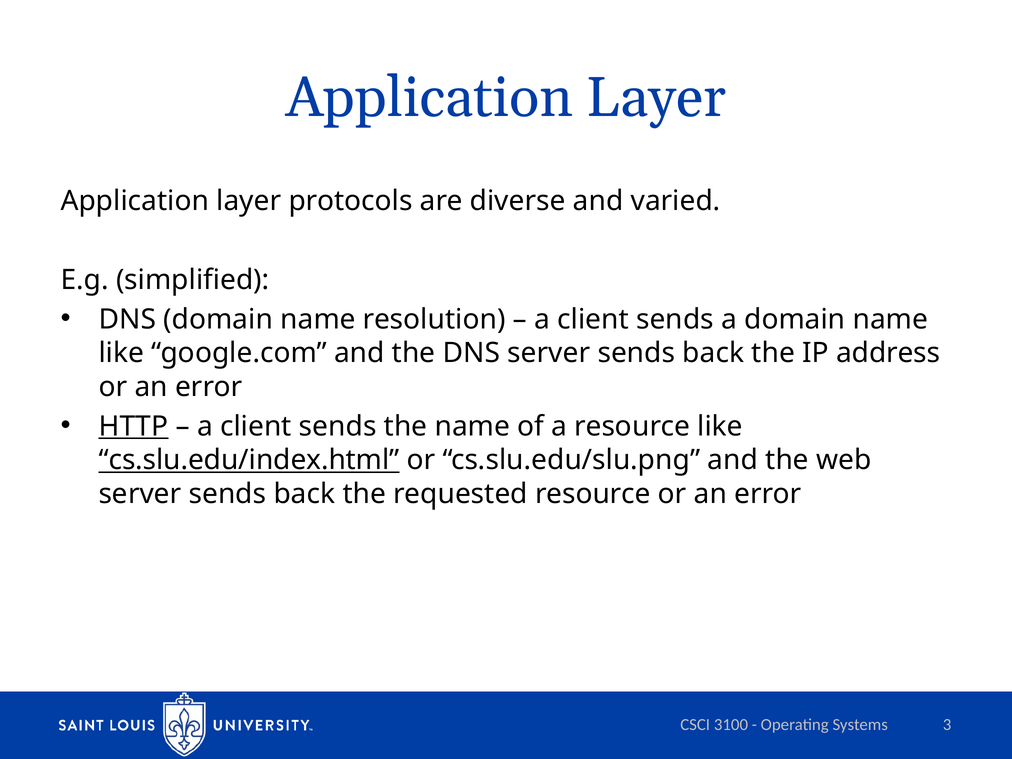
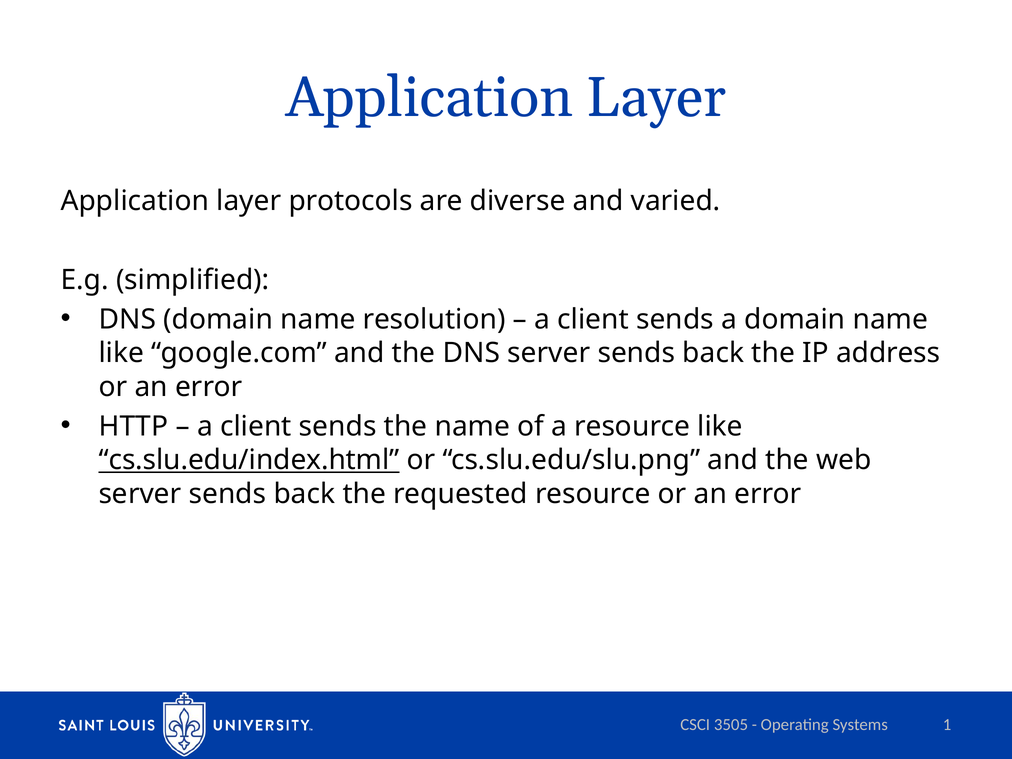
HTTP underline: present -> none (133, 426)
3100: 3100 -> 3505 (731, 725)
3: 3 -> 1 (947, 725)
